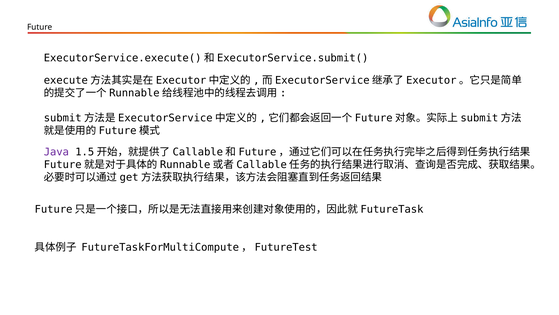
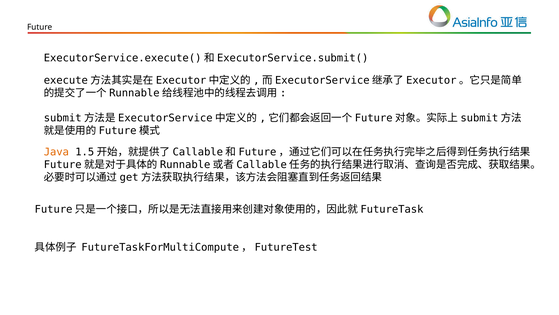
Java colour: purple -> orange (56, 152)
